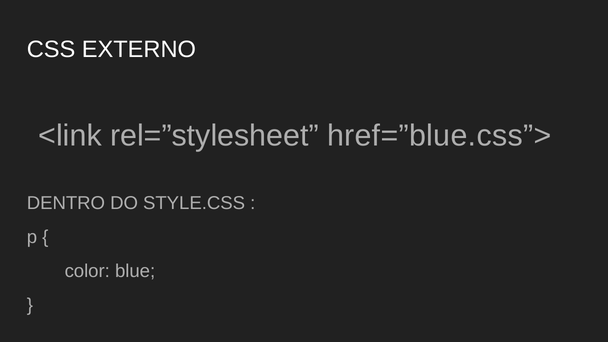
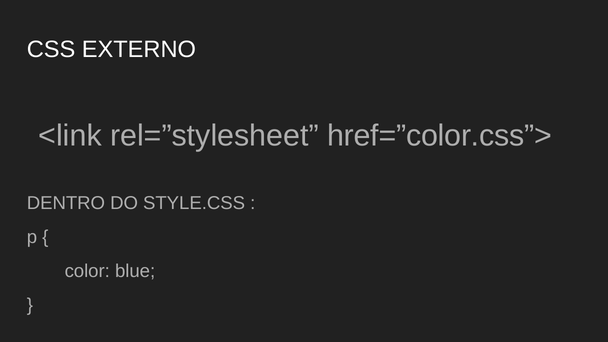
href=”blue.css”>: href=”blue.css”> -> href=”color.css”> (439, 136)
